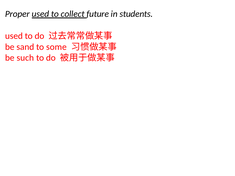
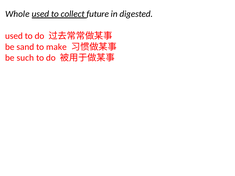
Proper: Proper -> Whole (17, 14)
students: students -> digested (136, 14)
some: some -> make (56, 47)
